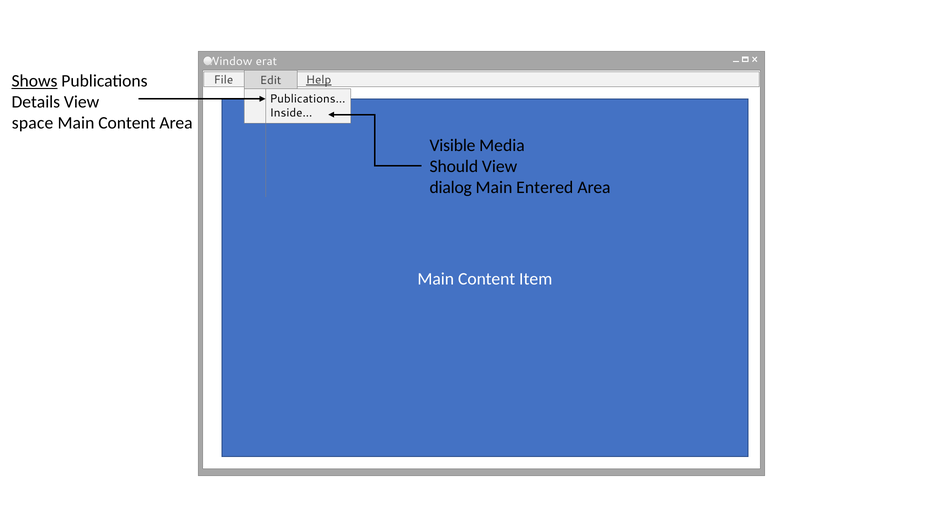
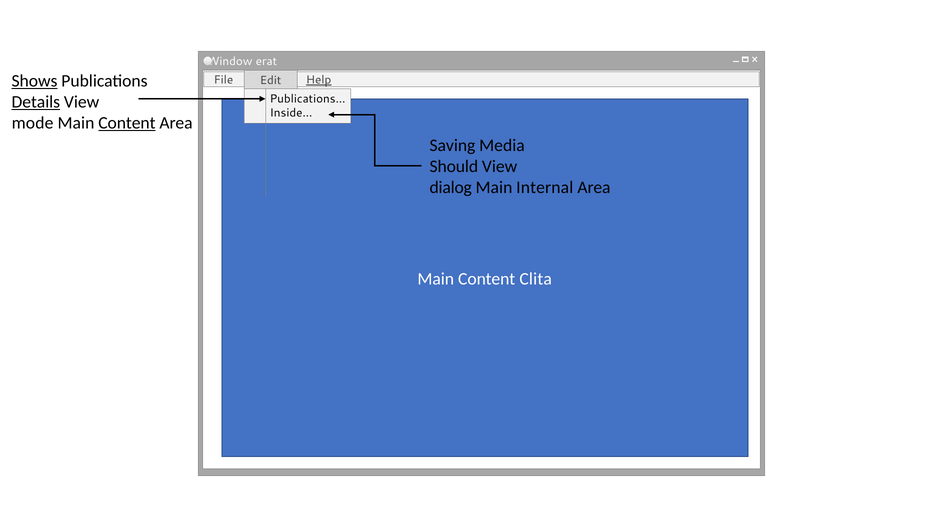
Details underline: none -> present (36, 102)
space: space -> mode (33, 123)
Content underline: none -> present (127, 123)
Visible: Visible -> Saving (452, 145)
Entered: Entered -> Internal (545, 188)
Item: Item -> Clita (536, 279)
